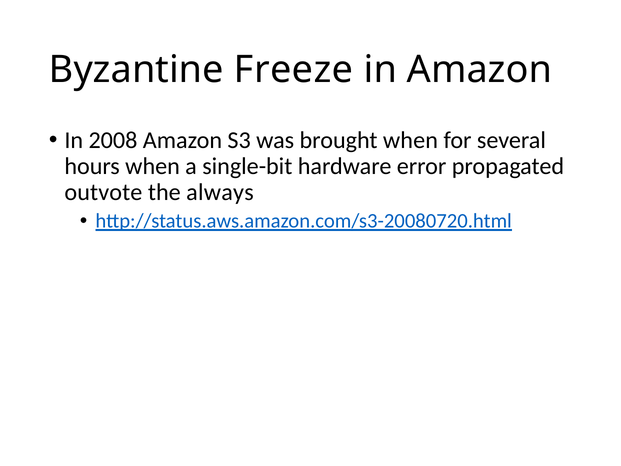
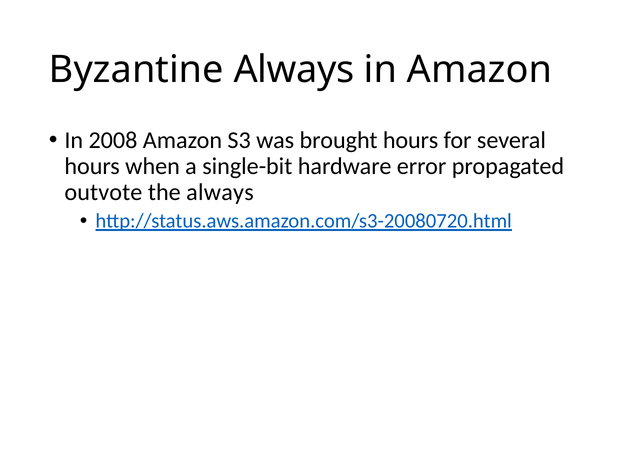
Byzantine Freeze: Freeze -> Always (294, 70)
brought when: when -> hours (411, 140)
